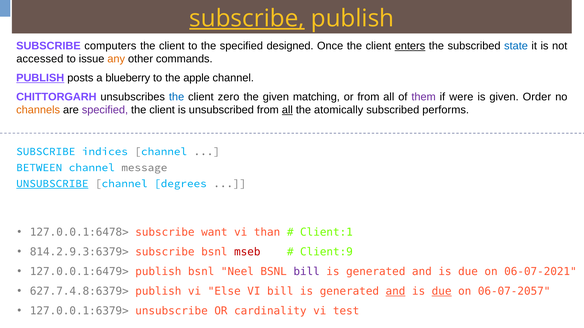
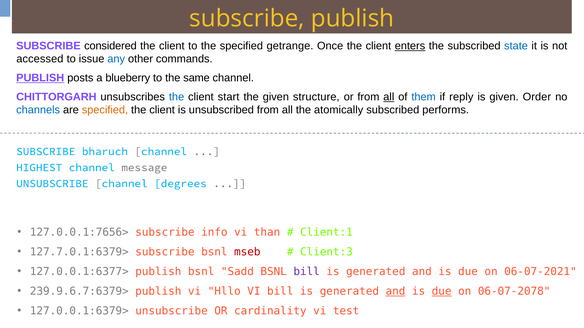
subscribe underline: present -> none (247, 18)
computers: computers -> considered (110, 46)
designed: designed -> getrange (290, 46)
any colour: orange -> blue (116, 59)
apple: apple -> same (197, 78)
zero: zero -> start (229, 97)
matching: matching -> structure (316, 97)
all underline: none -> present (389, 97)
them colour: purple -> blue (424, 97)
were: were -> reply (461, 97)
channels colour: orange -> blue (38, 110)
specified colour: purple -> orange (105, 110)
all underline: present -> none (287, 110)
indices: indices -> bharuch (105, 152)
BETWEEN: BETWEEN -> HIGHEST (39, 168)
UNSUBSCRIBE underline: present -> none (52, 184)
127.0.0.1:6478>: 127.0.0.1:6478> -> 127.0.0.1:7656> (79, 232)
want: want -> info (214, 232)
814.2.9.3:6379>: 814.2.9.3:6379> -> 127.7.0.1:6379> (79, 252)
Client:9: Client:9 -> Client:3 (326, 252)
127.0.0.1:6479>: 127.0.0.1:6479> -> 127.0.0.1:6377> (79, 272)
Neel: Neel -> Sadd (237, 272)
627.7.4.8:6379>: 627.7.4.8:6379> -> 239.9.6.7:6379> (79, 292)
Else: Else -> Hllo (224, 292)
06-07-2057: 06-07-2057 -> 06-07-2078 (514, 292)
